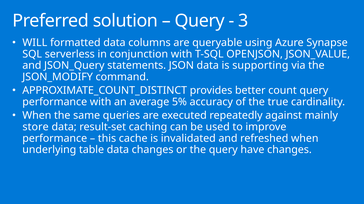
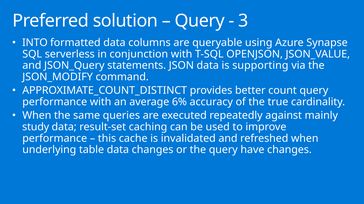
WILL: WILL -> INTO (35, 43)
5%: 5% -> 6% (179, 102)
store: store -> study (36, 127)
